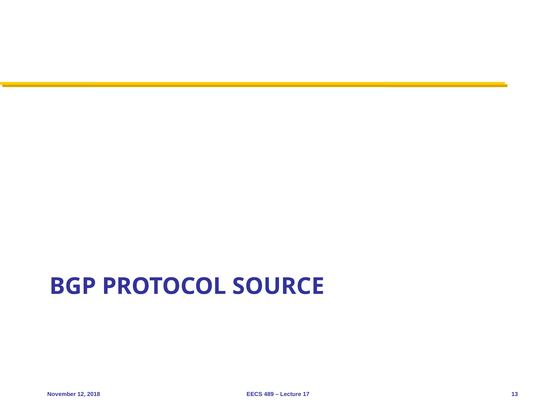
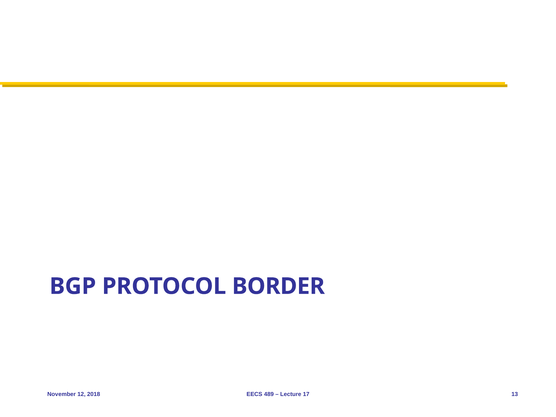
SOURCE: SOURCE -> BORDER (278, 286)
